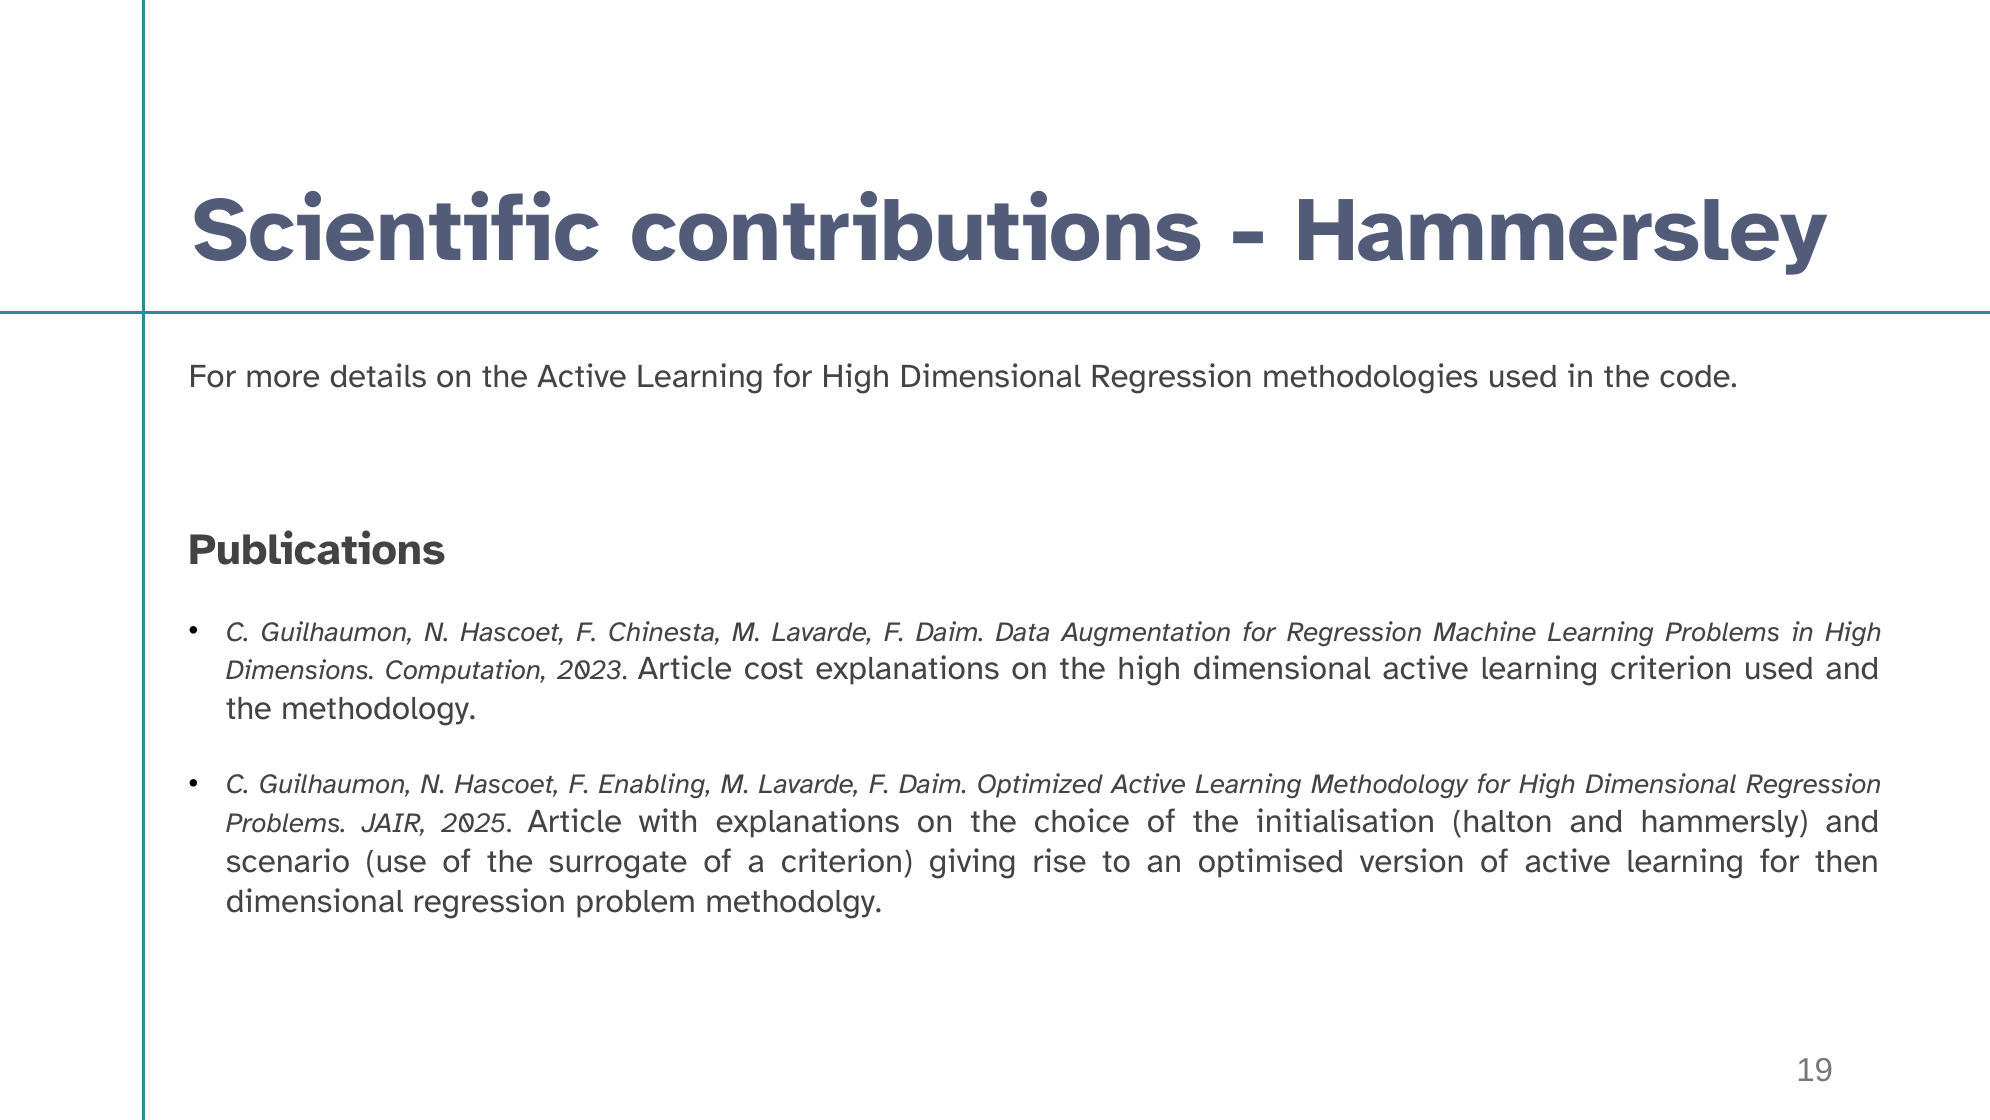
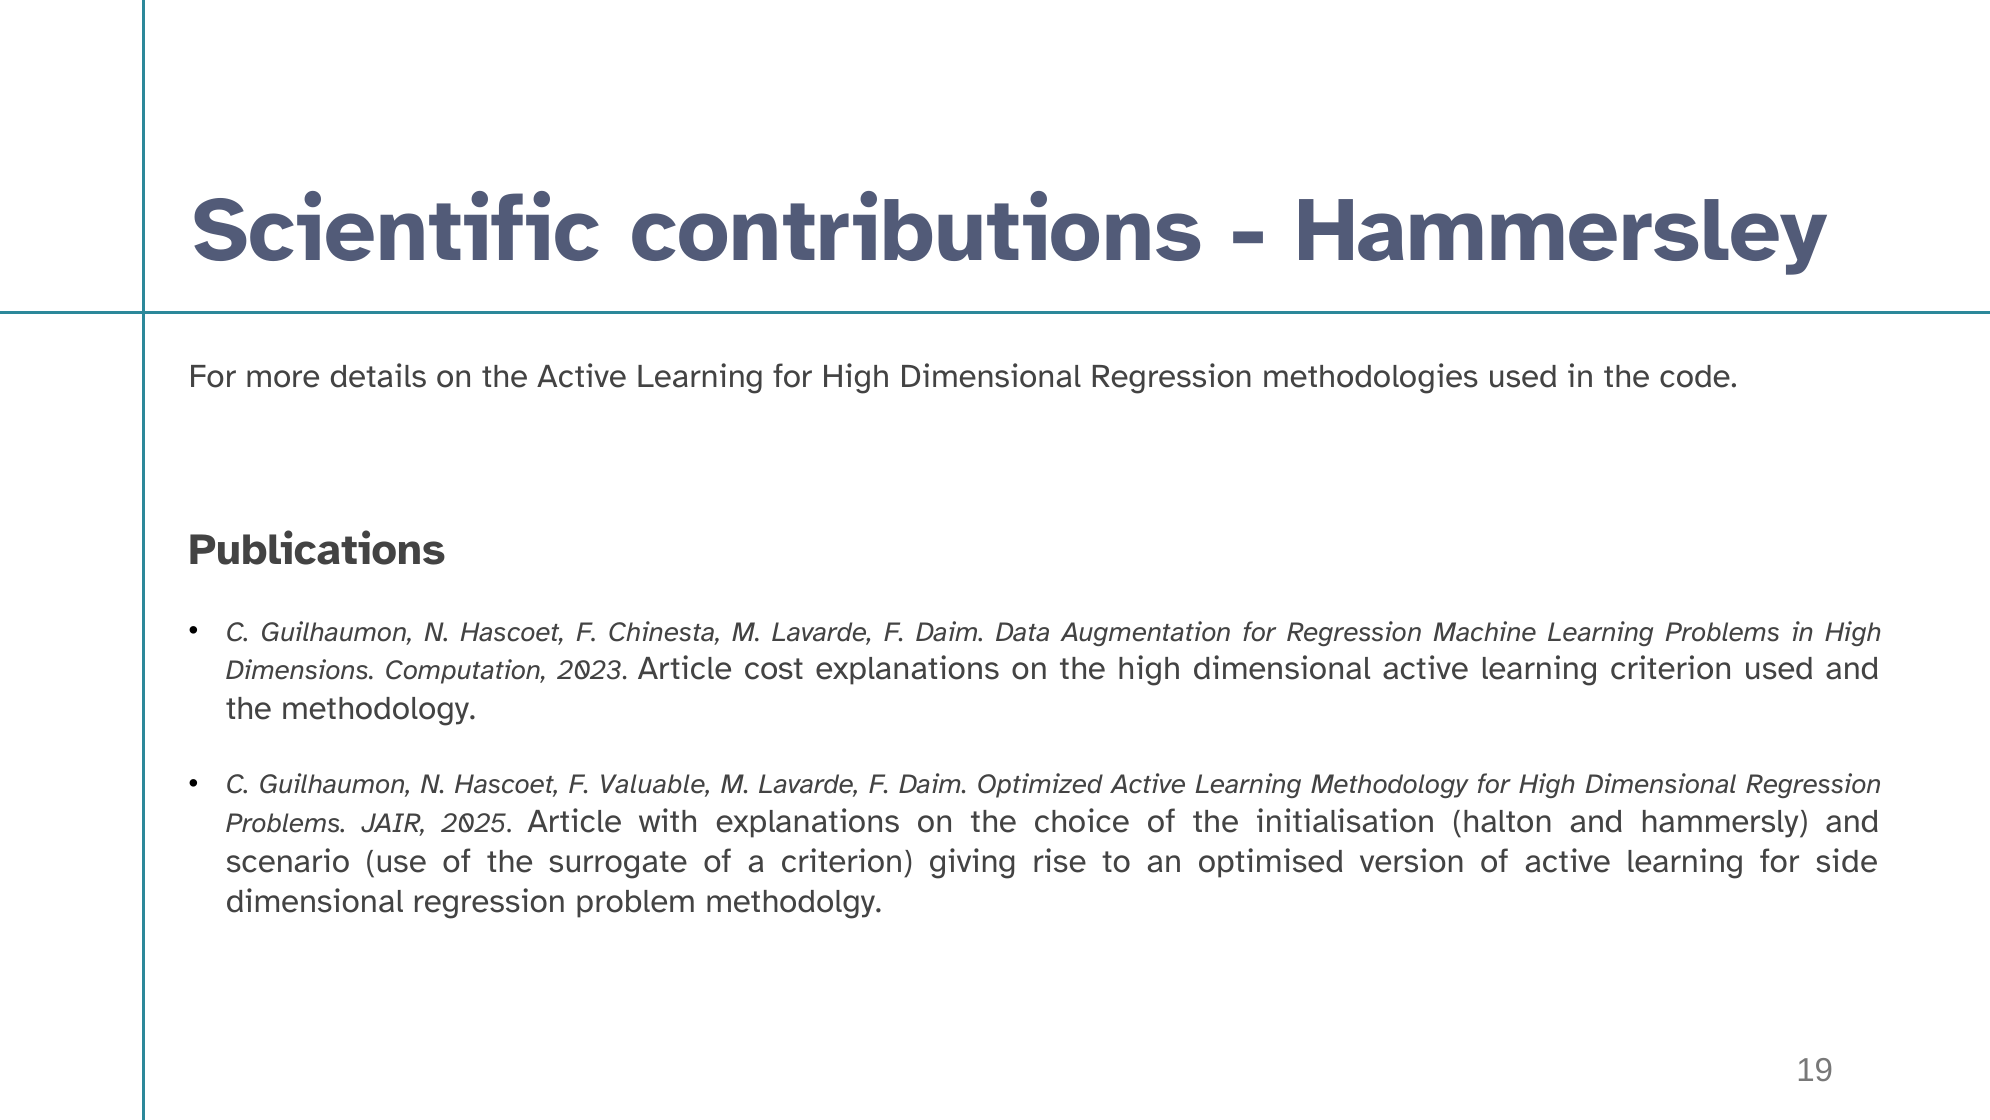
Enabling: Enabling -> Valuable (655, 784)
then: then -> side (1847, 861)
